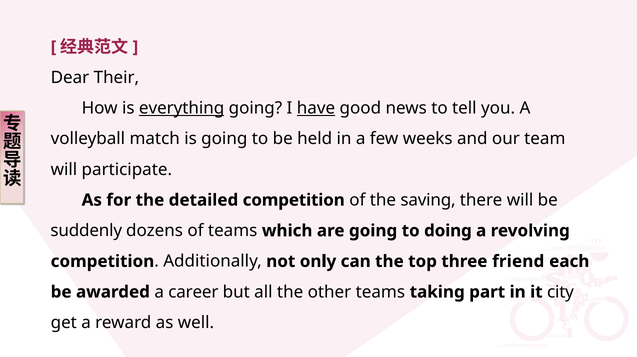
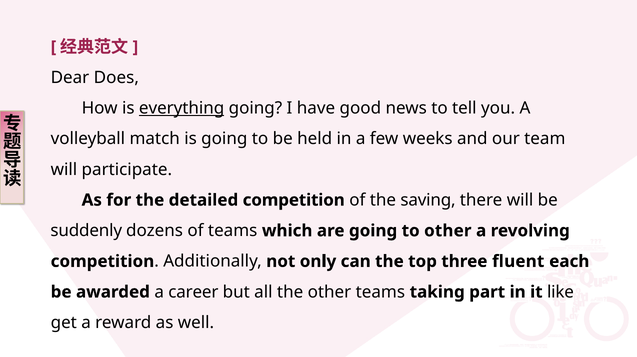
Their: Their -> Does (116, 78)
have underline: present -> none (316, 108)
to doing: doing -> other (448, 231)
friend: friend -> fluent (518, 261)
city: city -> like (560, 292)
